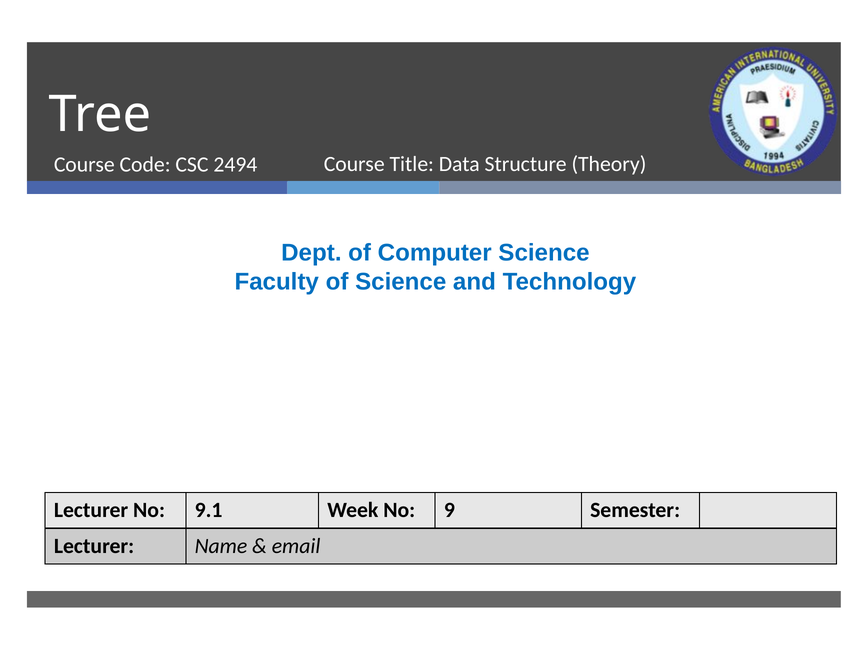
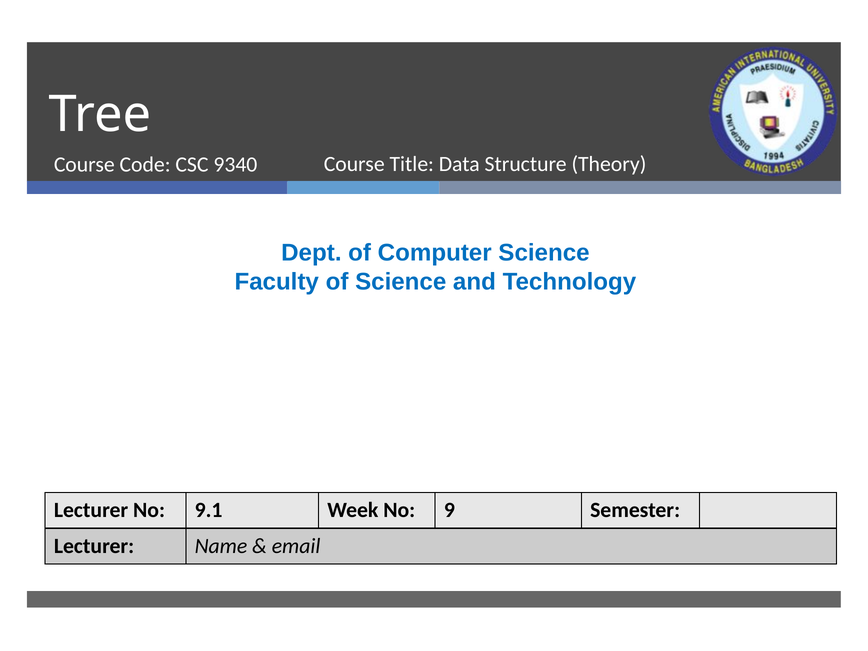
2494: 2494 -> 9340 (235, 164)
